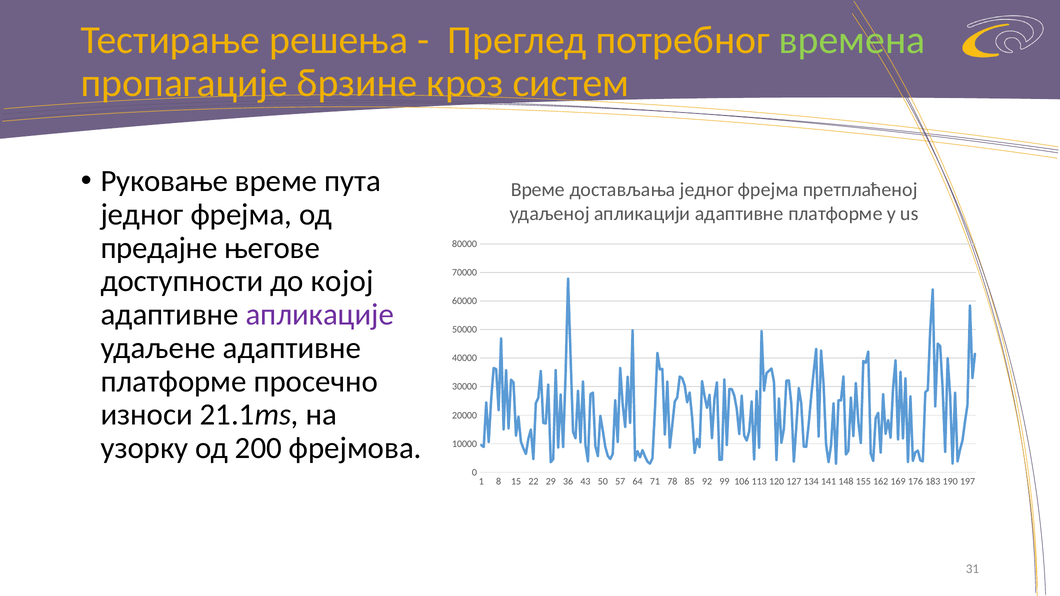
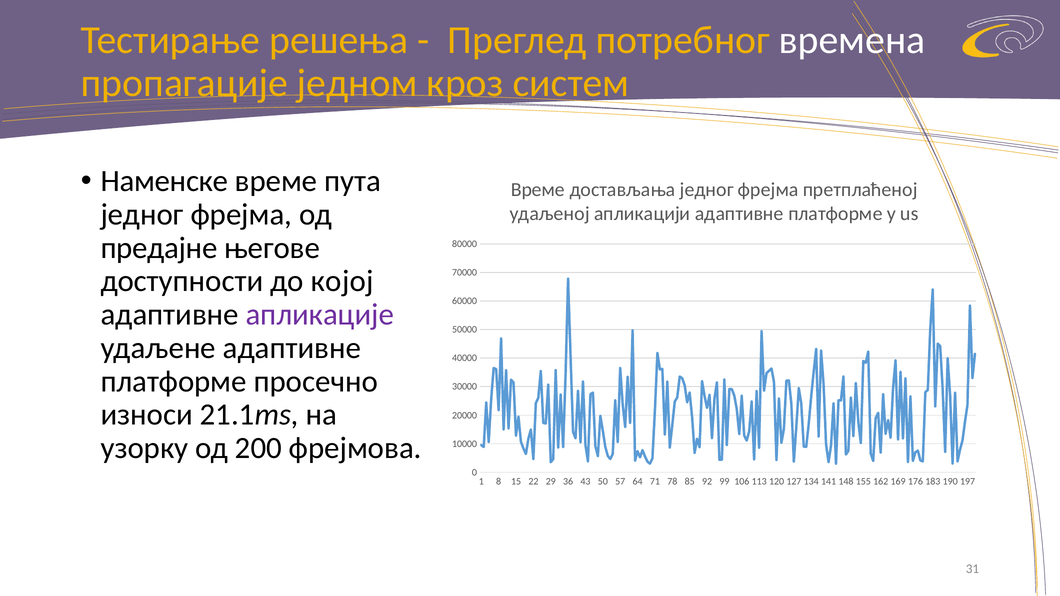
времена colour: light green -> white (852, 40)
брзине: брзине -> једном (357, 83)
Руковање: Руковање -> Наменске (164, 181)
